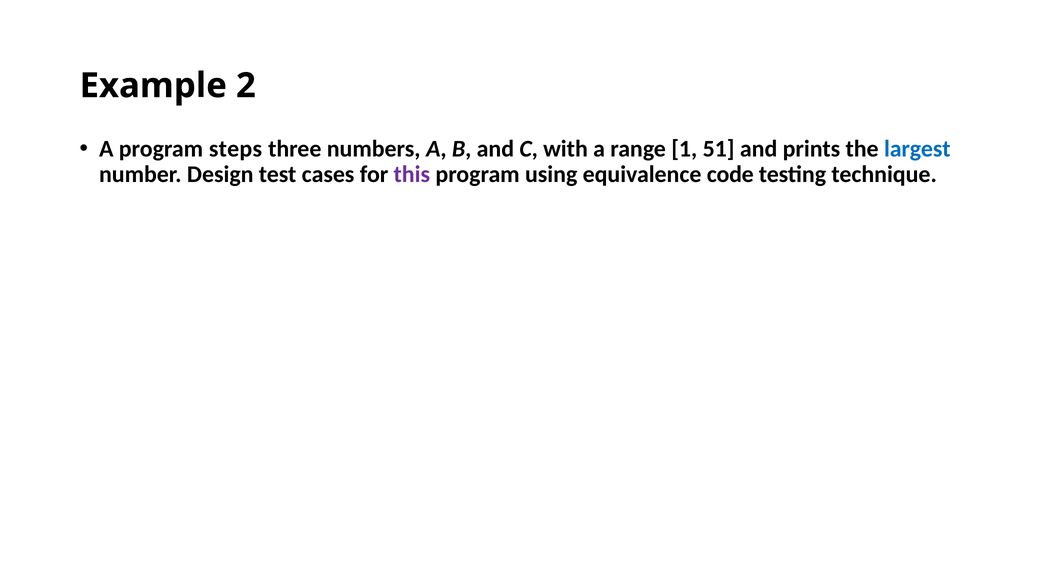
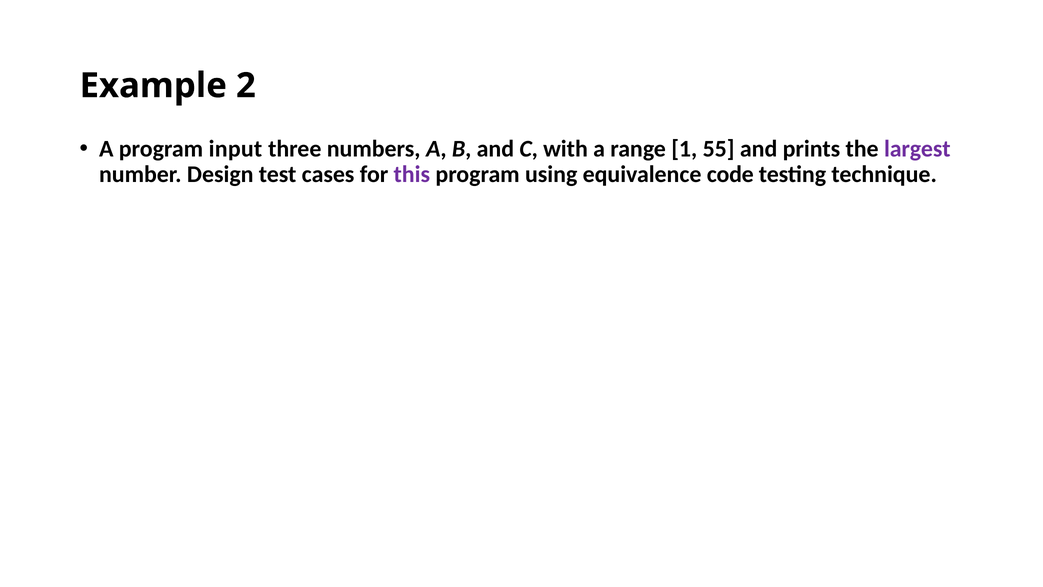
steps: steps -> input (235, 149)
51: 51 -> 55 (719, 149)
largest colour: blue -> purple (917, 149)
